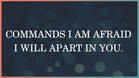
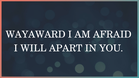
COMMANDS: COMMANDS -> WAYAWARD (36, 35)
